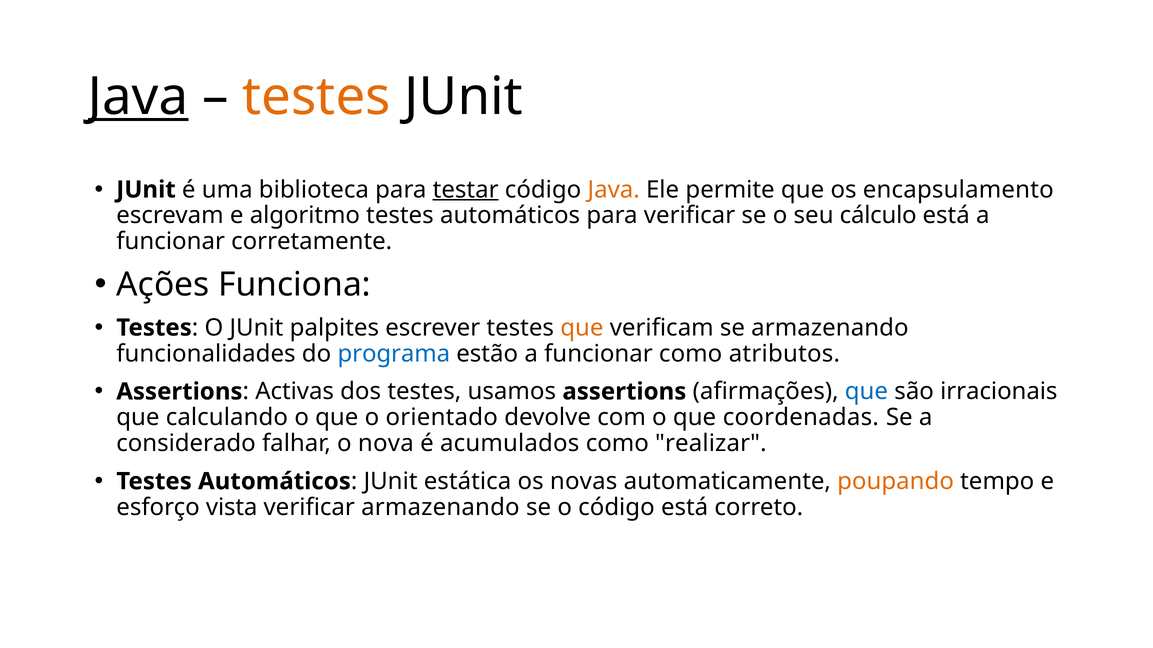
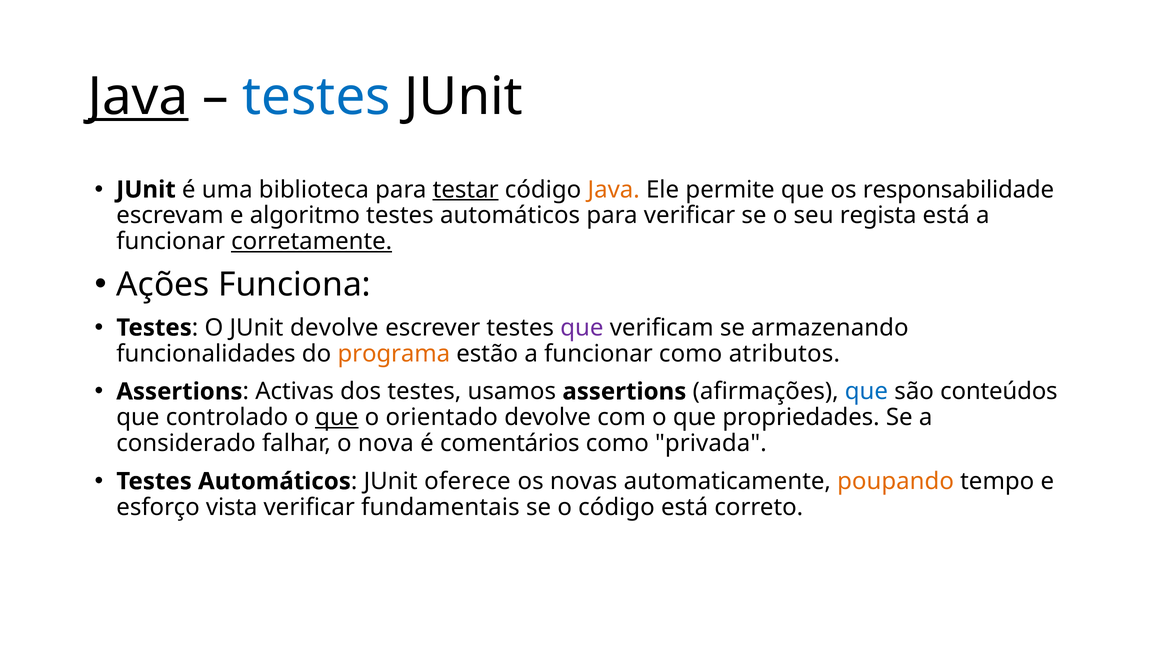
testes colour: orange -> blue (316, 97)
encapsulamento: encapsulamento -> responsabilidade (958, 190)
cálculo: cálculo -> regista (878, 216)
corretamente underline: none -> present (312, 242)
JUnit palpites: palpites -> devolve (334, 328)
que colour: orange -> purple (582, 328)
programa colour: blue -> orange (394, 354)
irracionais: irracionais -> conteúdos (999, 392)
calculando: calculando -> controlado (227, 418)
que underline: none -> present (337, 418)
coordenadas: coordenadas -> propriedades (801, 418)
acumulados: acumulados -> comentários (510, 444)
realizar: realizar -> privada (711, 444)
estática: estática -> oferece (467, 482)
verificar armazenando: armazenando -> fundamentais (440, 508)
